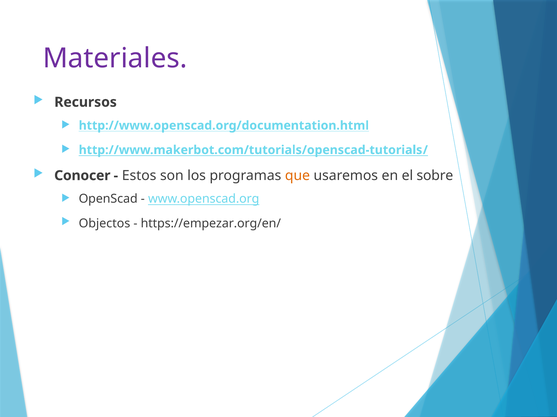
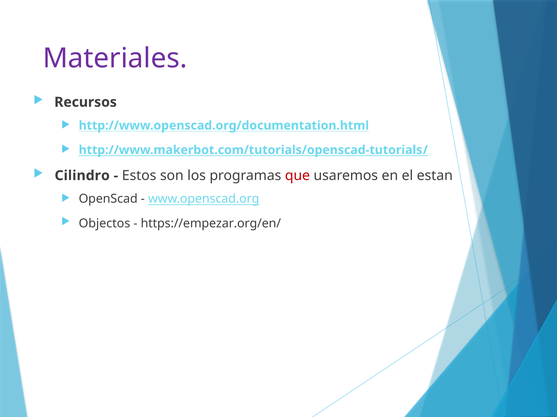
Conocer: Conocer -> Cilindro (82, 176)
que colour: orange -> red (297, 176)
sobre: sobre -> estan (435, 176)
